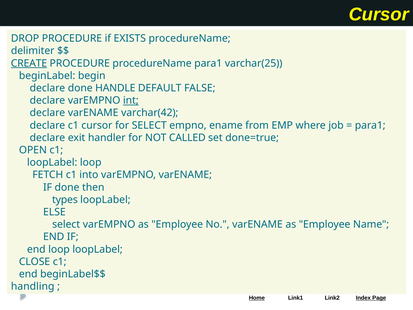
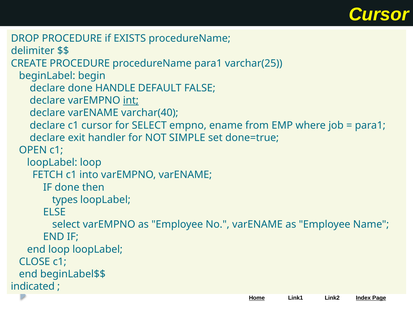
CREATE underline: present -> none (29, 63)
varchar(42: varchar(42 -> varchar(40 (150, 113)
CALLED: CALLED -> SIMPLE (187, 138)
handling: handling -> indicated (33, 286)
